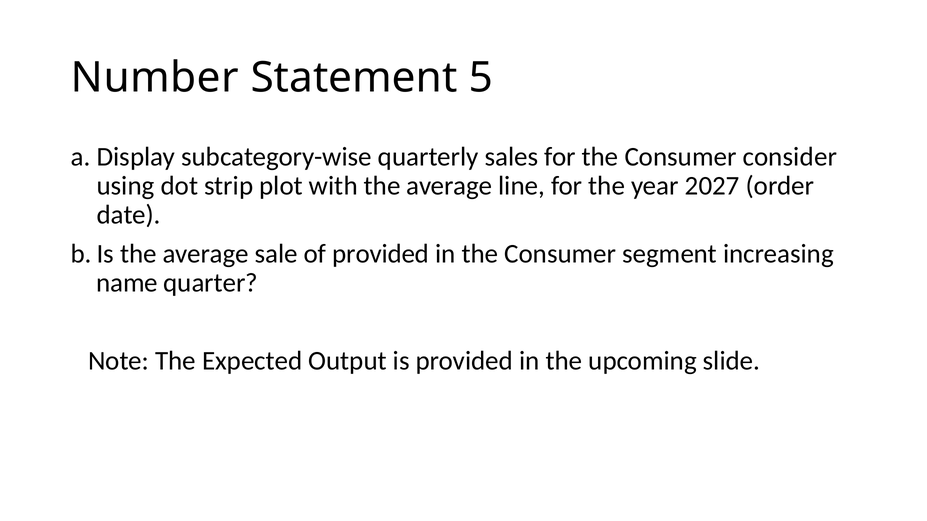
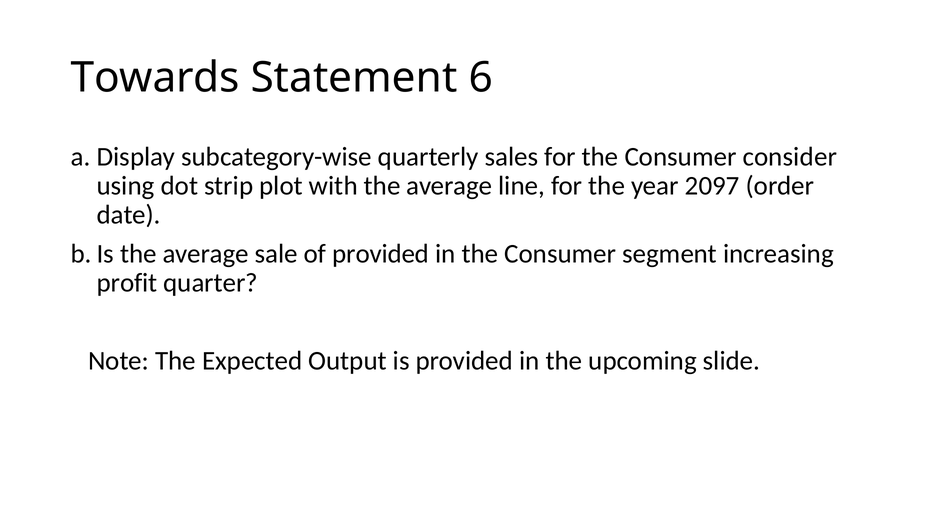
Number: Number -> Towards (155, 78)
5: 5 -> 6 (481, 78)
2027: 2027 -> 2097 (712, 186)
name: name -> profit (127, 283)
